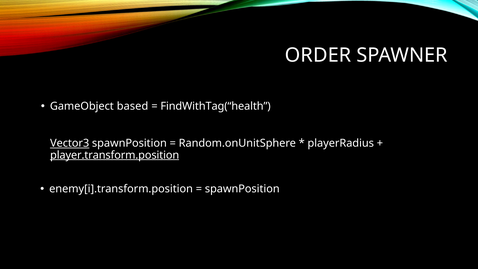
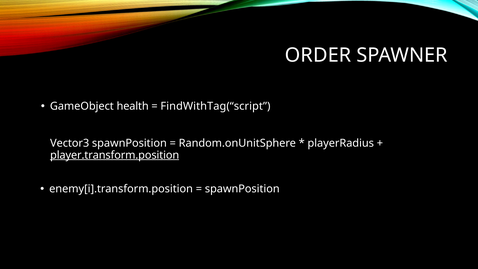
based: based -> health (133, 106)
FindWithTag(“health: FindWithTag(“health -> FindWithTag(“script (215, 106)
Vector3 underline: present -> none (70, 143)
